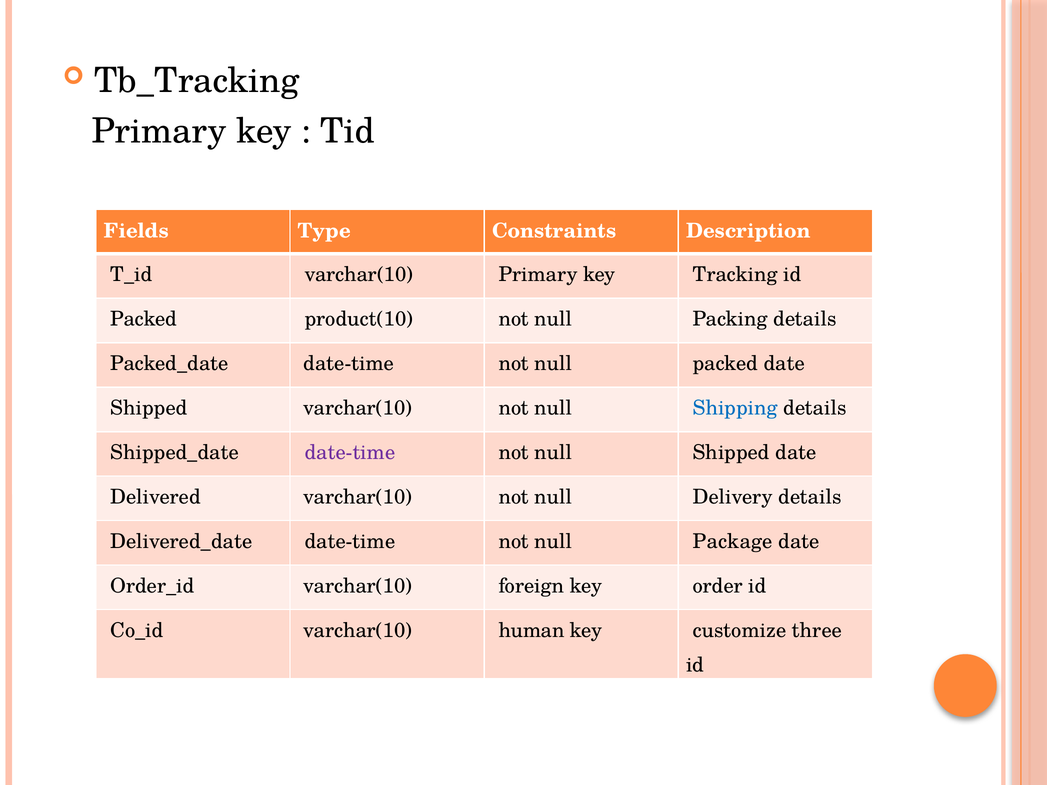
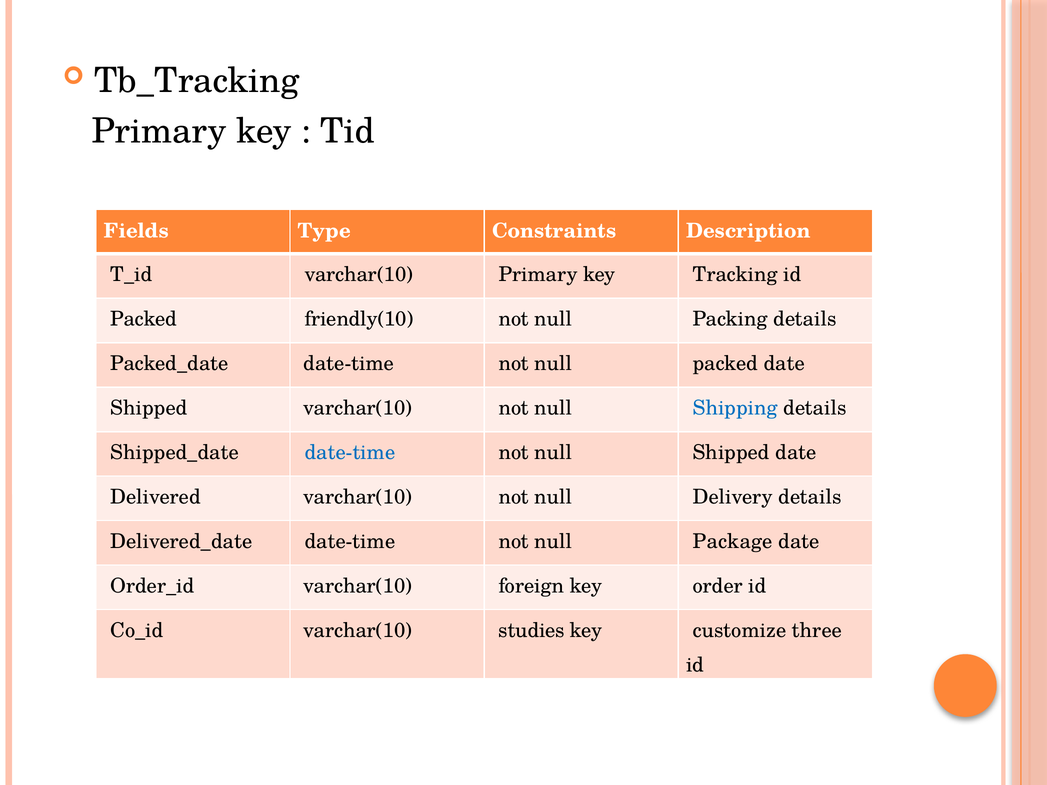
product(10: product(10 -> friendly(10 (359, 319)
date-time colour: purple -> blue (350, 453)
human: human -> studies (532, 631)
